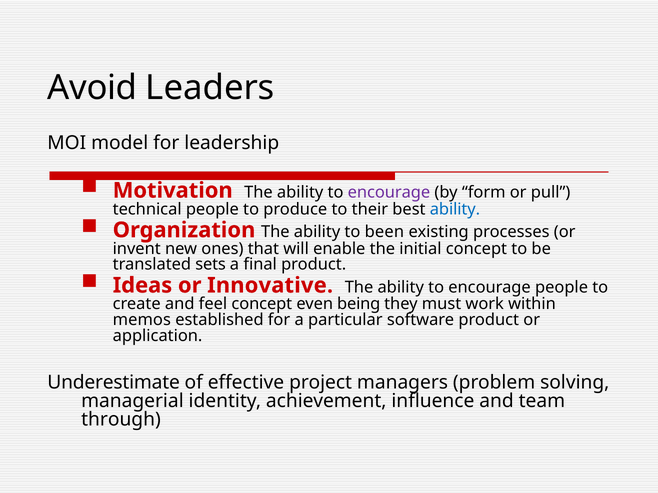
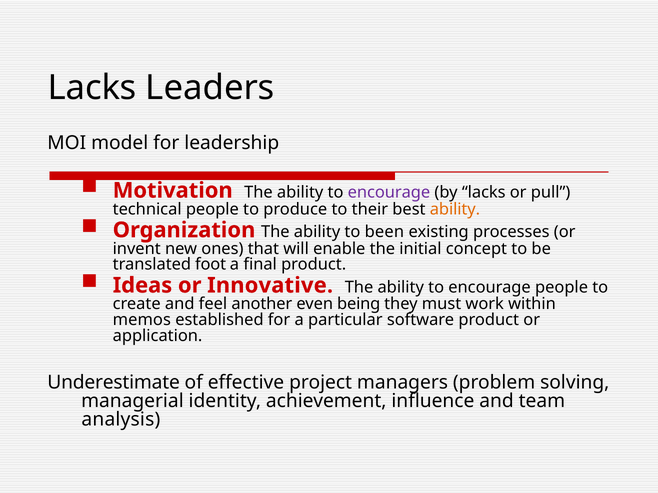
Avoid: Avoid -> Lacks (92, 88)
by form: form -> lacks (484, 192)
ability colour: blue -> orange (455, 209)
sets: sets -> foot (211, 265)
feel concept: concept -> another (262, 304)
through: through -> analysis (121, 420)
